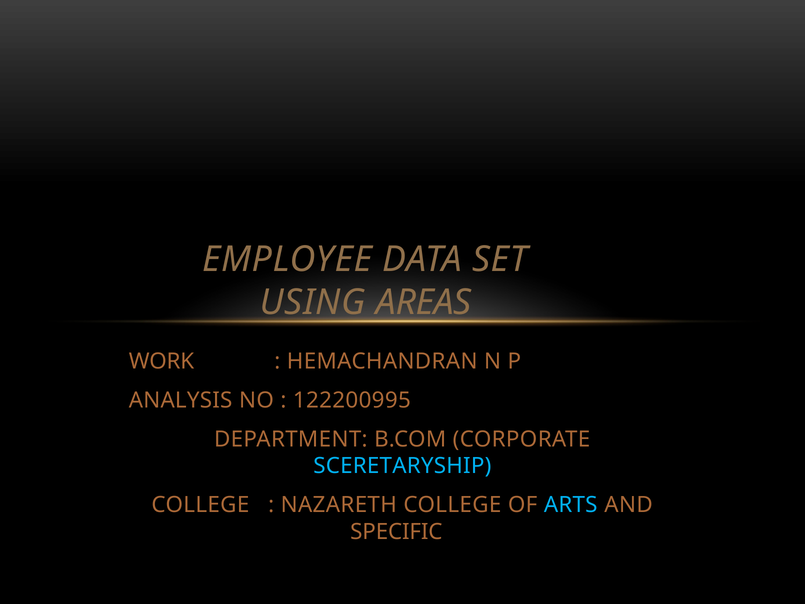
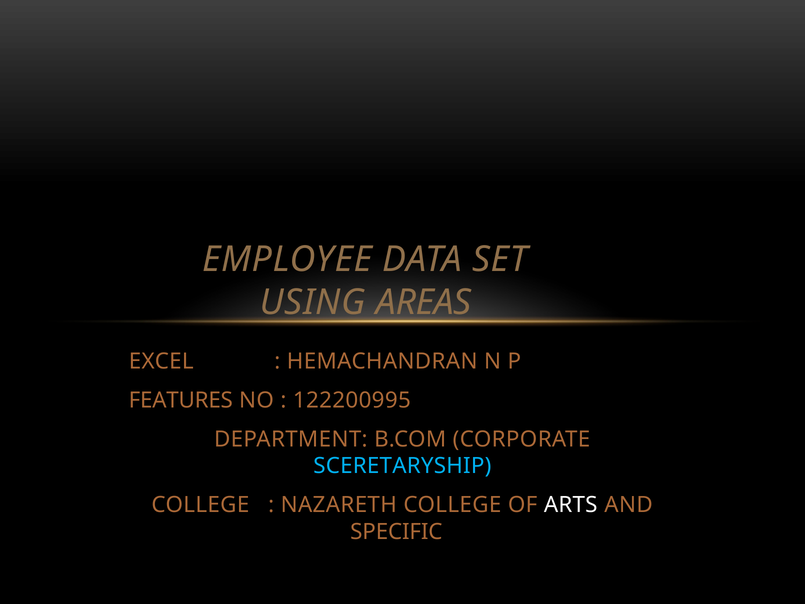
WORK: WORK -> EXCEL (161, 361)
ANALYSIS: ANALYSIS -> FEATURES (181, 400)
ARTS colour: light blue -> white (571, 505)
